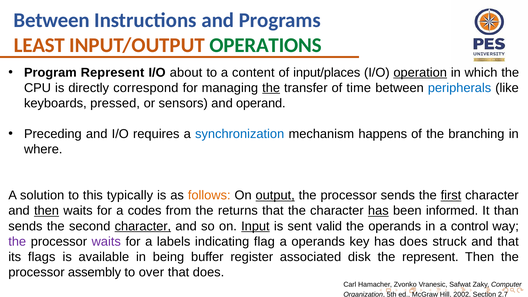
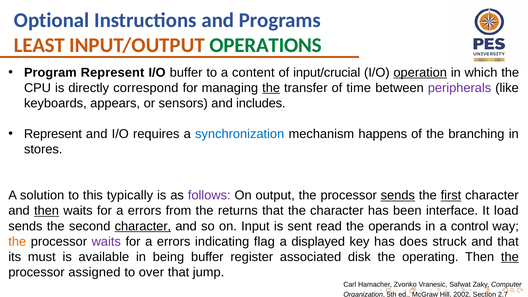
Between: Between -> Optional (52, 20)
I/O about: about -> buffer (186, 73)
input/places: input/places -> input/crucial (327, 73)
peripherals colour: blue -> purple (460, 88)
pressed: pressed -> appears (115, 103)
operand: operand -> includes (261, 103)
Preceding: Preceding -> Represent (53, 134)
where: where -> stores (43, 149)
follows colour: orange -> purple (209, 195)
output underline: present -> none (275, 195)
sends underline: none -> present (398, 195)
codes: codes -> errors (145, 211)
has underline: present -> none (378, 211)
informed: informed -> interface (452, 211)
than: than -> load (506, 211)
Input underline: present -> none (255, 226)
valid: valid -> read (329, 226)
the colour: purple -> orange (17, 242)
labels: labels -> errors (174, 242)
a operands: operands -> displayed (318, 242)
flags: flags -> must (42, 257)
the represent: represent -> operating (430, 257)
the underline: none -> present (510, 257)
assembly: assembly -> assigned (94, 272)
that does: does -> jump (209, 272)
